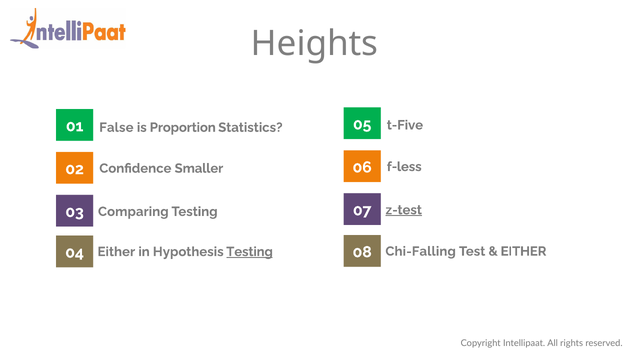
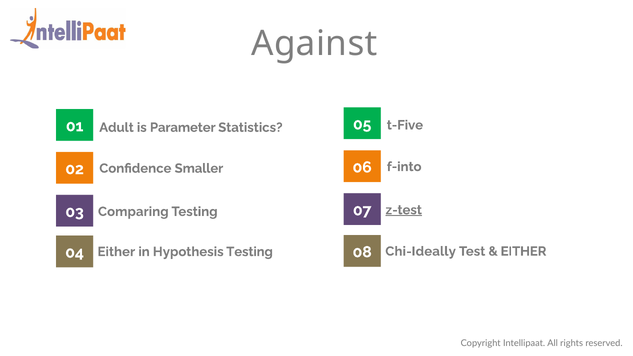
Heights: Heights -> Against (314, 43)
False: False -> Adult (116, 127)
Proportion: Proportion -> Parameter (183, 127)
f-less: f-less -> f-into (404, 167)
Chi-Falling: Chi-Falling -> Chi-Ideally (421, 251)
Testing underline: present -> none (250, 252)
